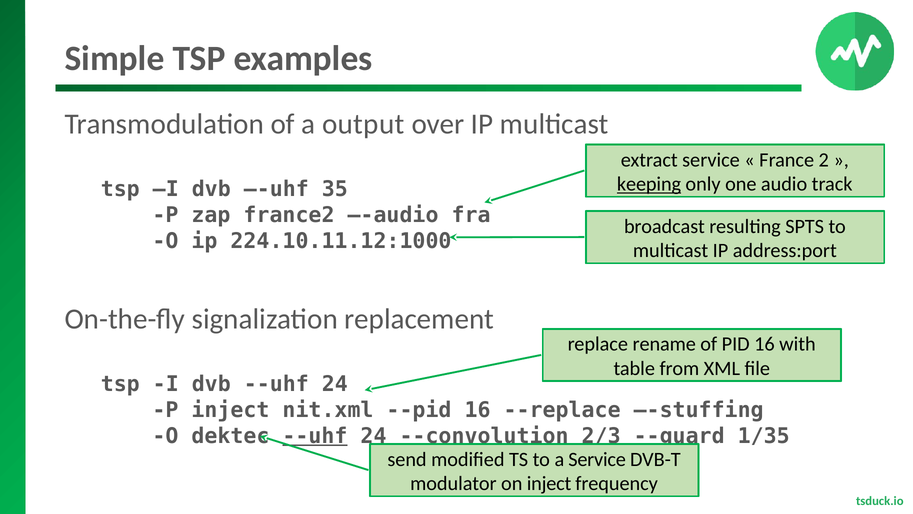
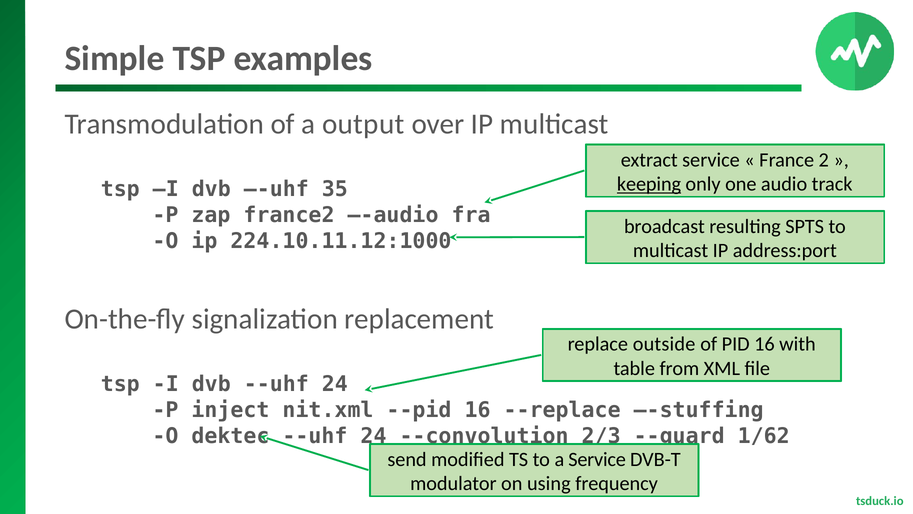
rename: rename -> outside (664, 344)
--uhf underline: present -> none (315, 436)
1/35: 1/35 -> 1/62 (764, 436)
on inject: inject -> using (549, 483)
